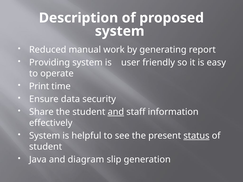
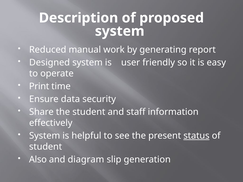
Providing: Providing -> Designed (50, 63)
and underline: present -> none (116, 112)
Java: Java -> Also (38, 160)
